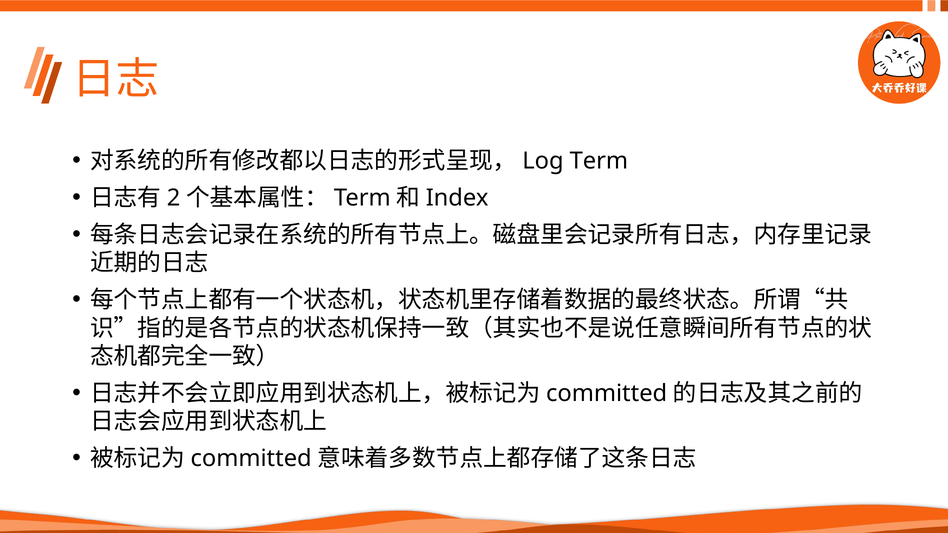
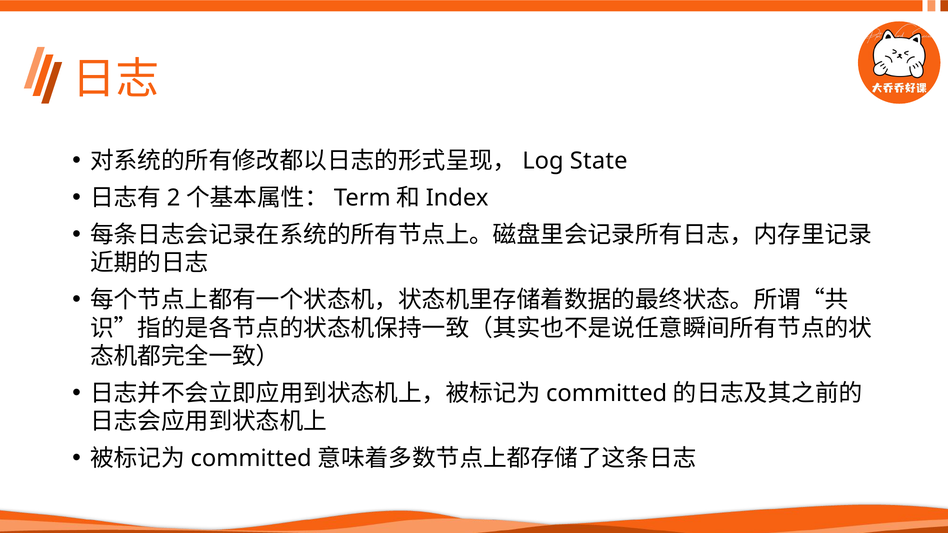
Term: Term -> State (599, 161)
